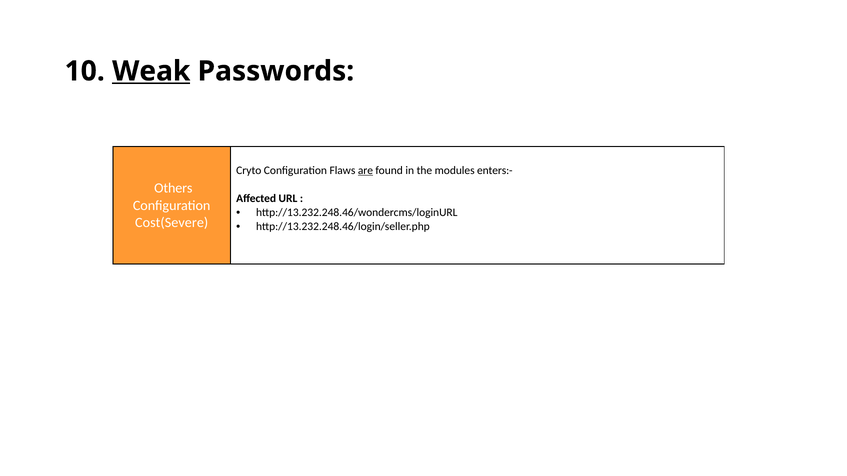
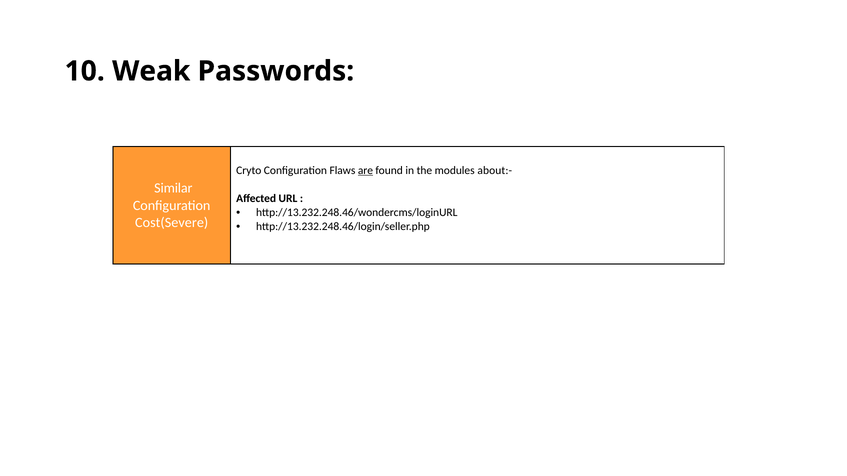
Weak underline: present -> none (151, 71)
enters:-: enters:- -> about:- (495, 171)
Others: Others -> Similar (173, 188)
